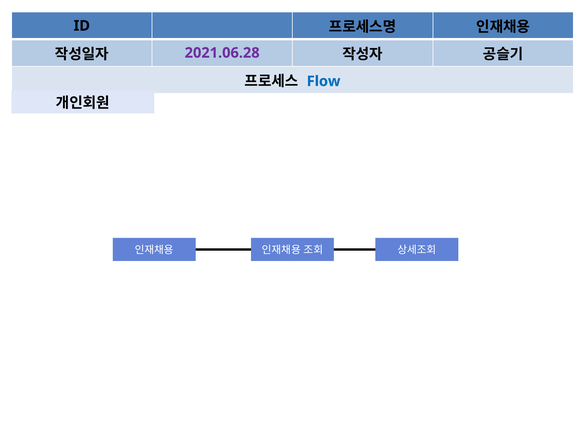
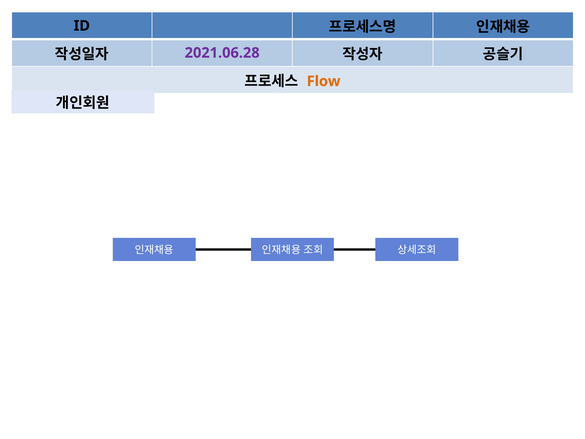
Flow colour: blue -> orange (324, 81)
